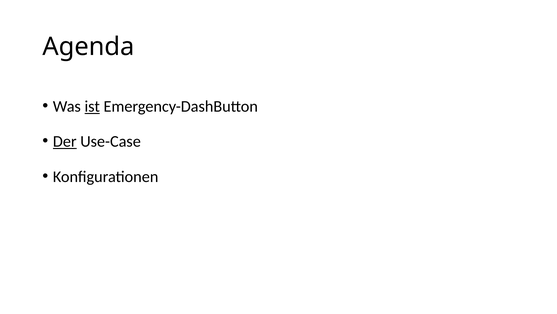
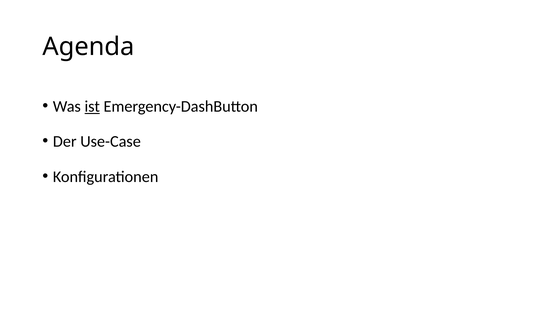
Der underline: present -> none (65, 141)
